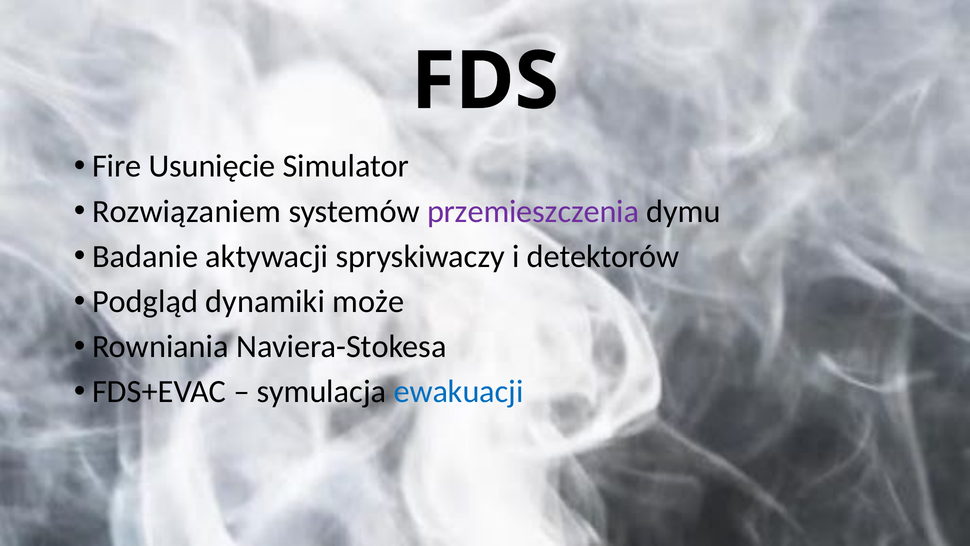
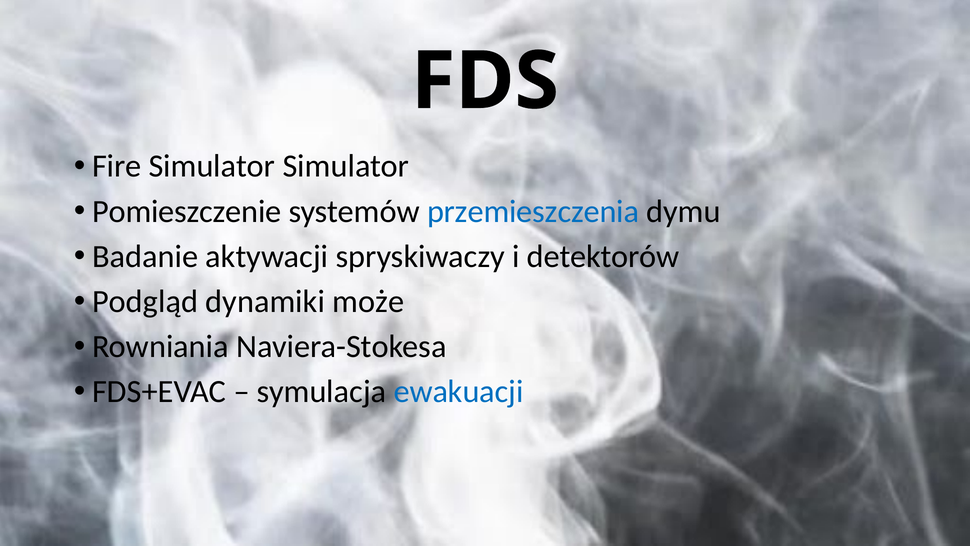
Fire Usunięcie: Usunięcie -> Simulator (212, 166)
Rozwiązaniem: Rozwiązaniem -> Pomieszczenie (187, 211)
przemieszczenia colour: purple -> blue (533, 211)
